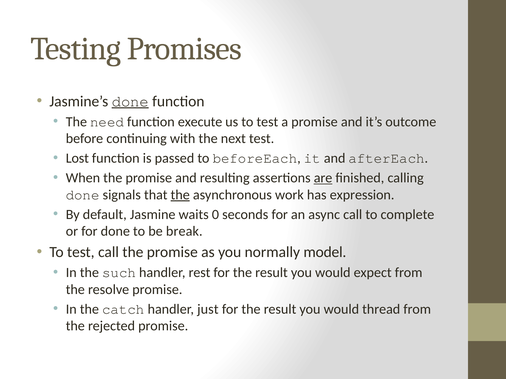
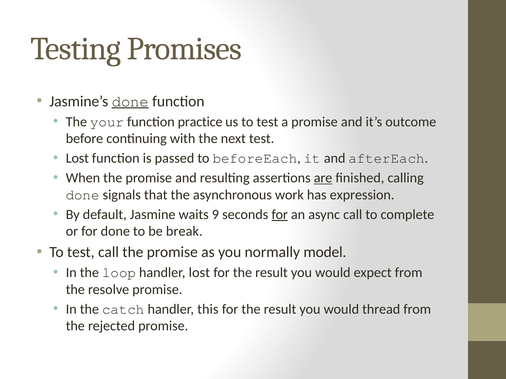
need: need -> your (107, 122)
execute: execute -> practice (200, 122)
the underline: present -> none (180, 195)
0: 0 -> 9 (215, 215)
for underline: none -> present (280, 215)
such: such -> loop (119, 273)
handler rest: rest -> lost (199, 273)
just: just -> this (208, 310)
